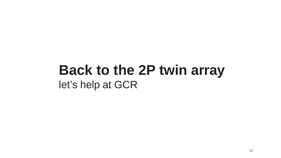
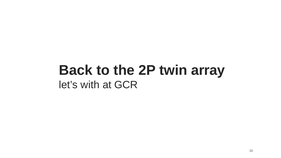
help: help -> with (90, 85)
